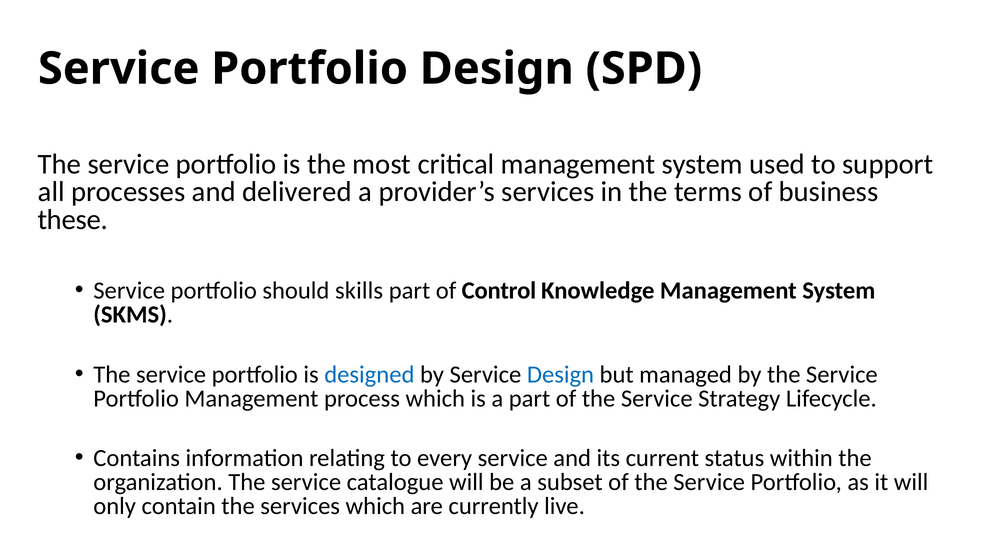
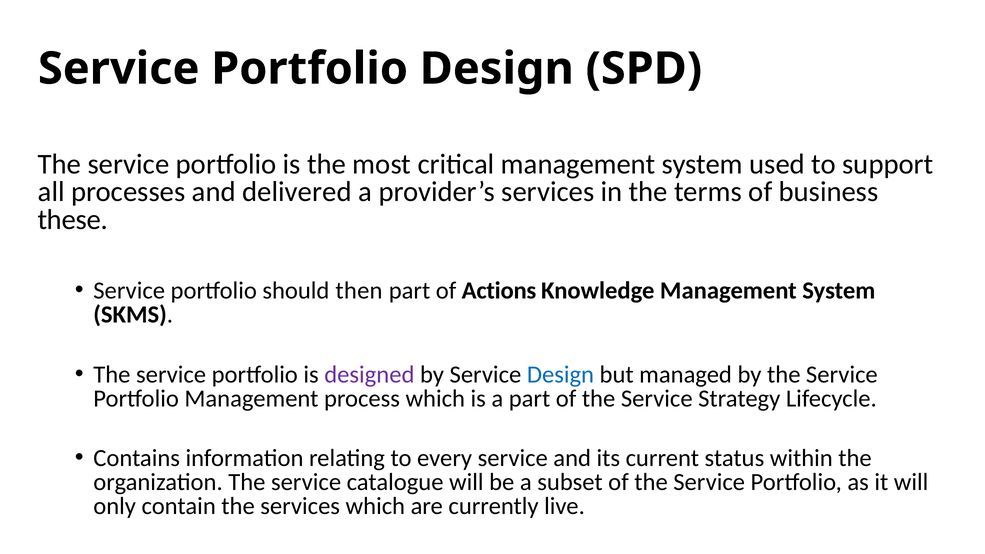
skills: skills -> then (359, 291)
Control: Control -> Actions (499, 291)
designed colour: blue -> purple (369, 375)
